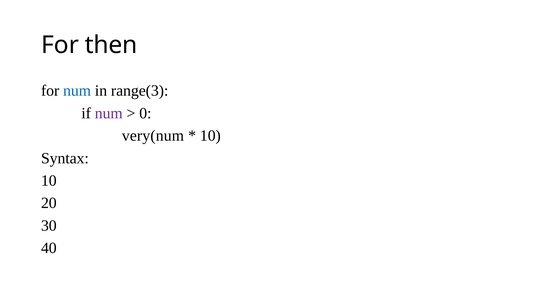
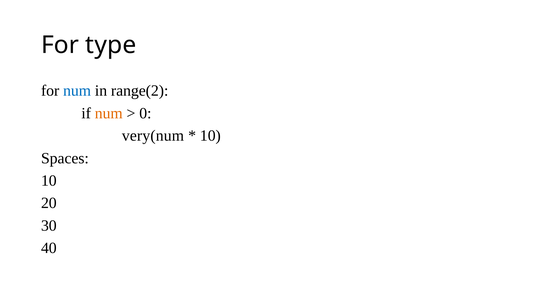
then: then -> type (111, 45)
range(3: range(3 -> range(2 (140, 91)
num colour: purple -> orange (109, 113)
Syntax: Syntax -> Spaces (65, 159)
